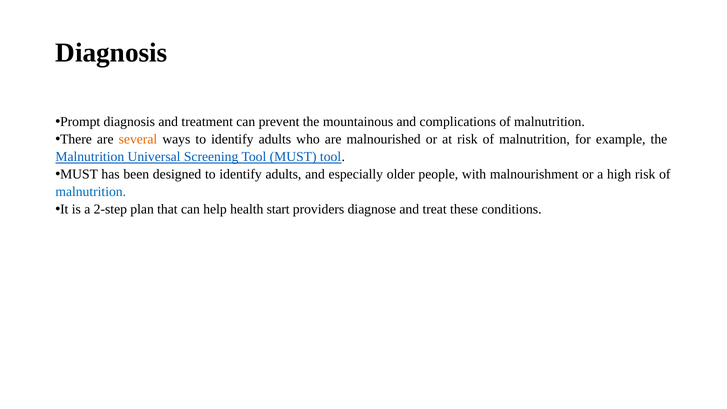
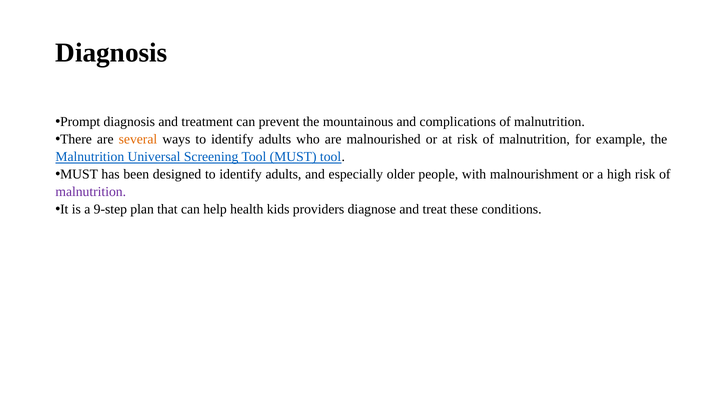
malnutrition colour: blue -> purple (91, 192)
2-step: 2-step -> 9-step (110, 209)
start: start -> kids (278, 209)
